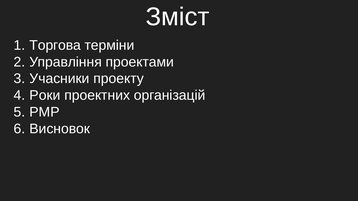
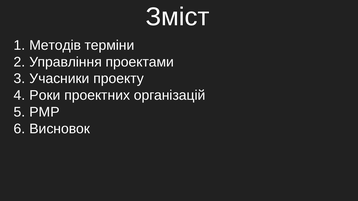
Торгова: Торгова -> Методів (55, 45)
